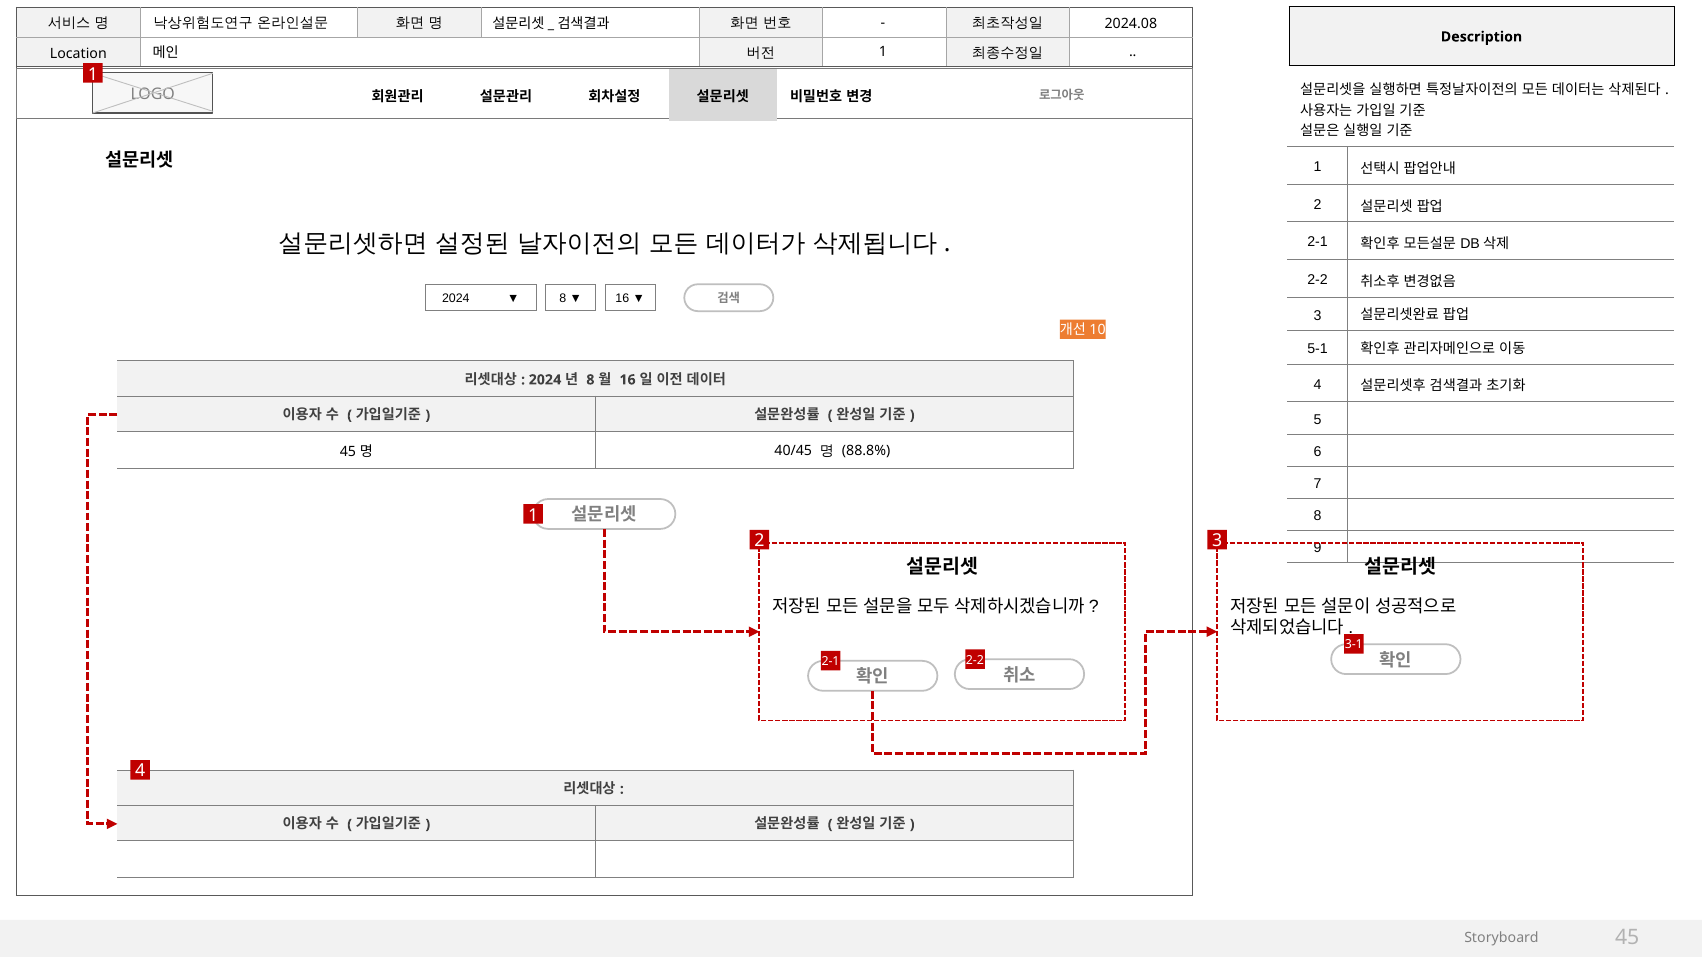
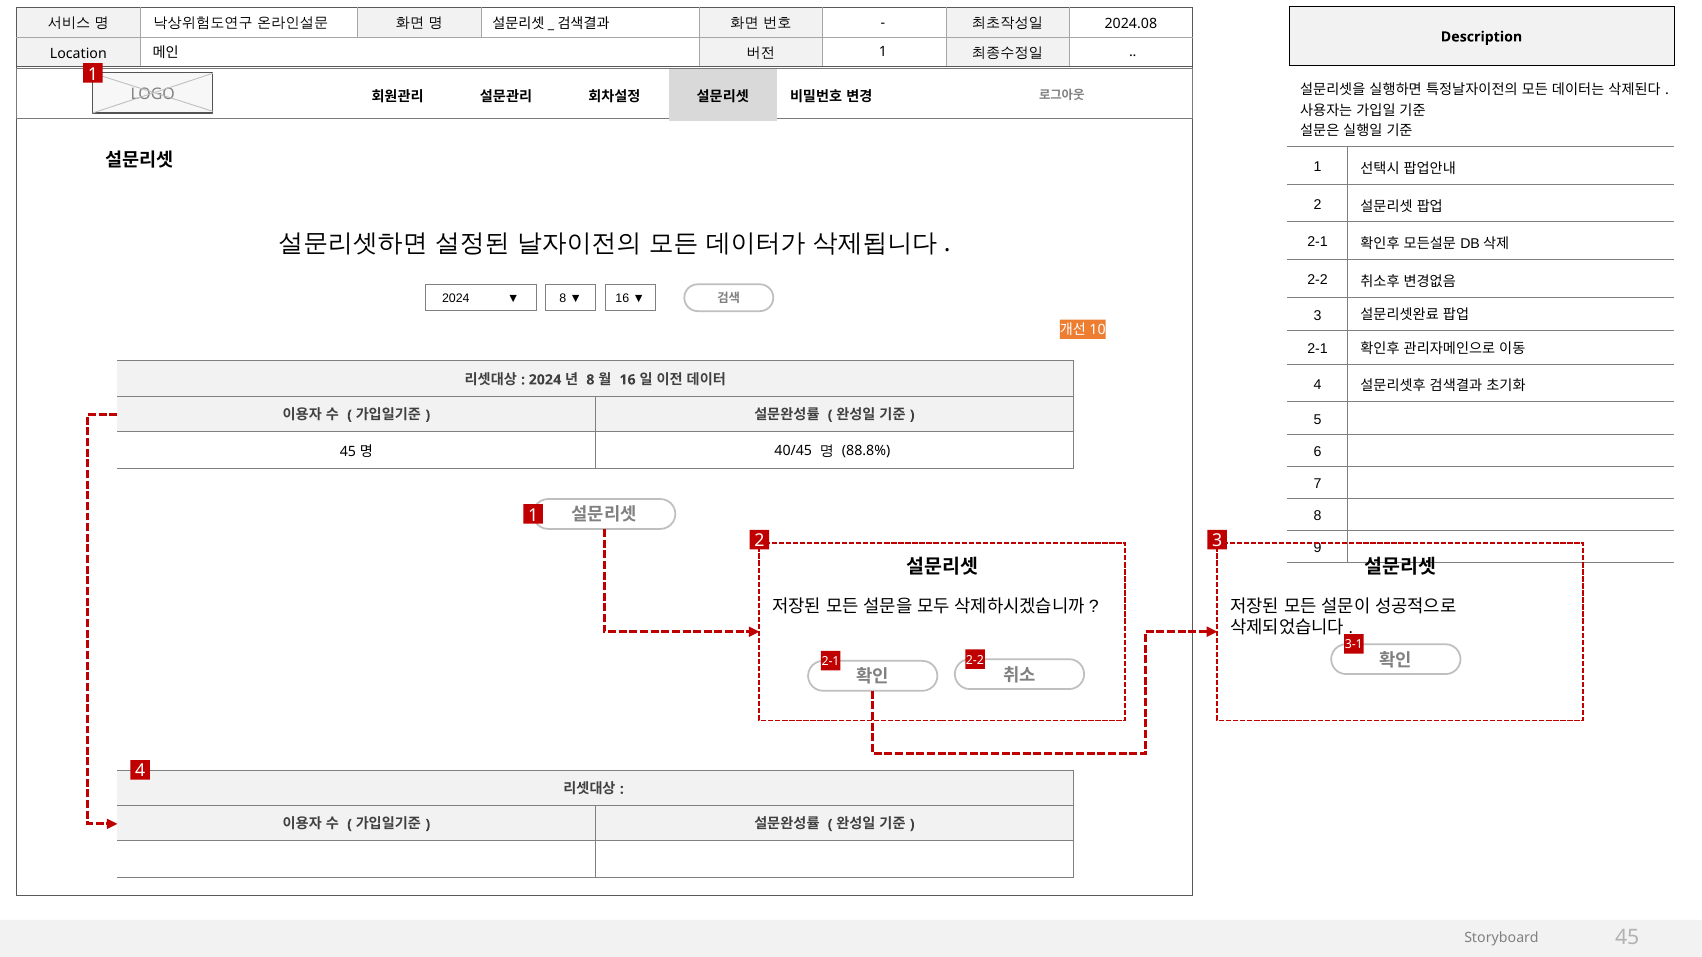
5-1: 5-1 -> 2-1 (1318, 349)
